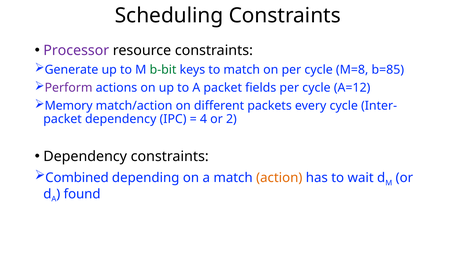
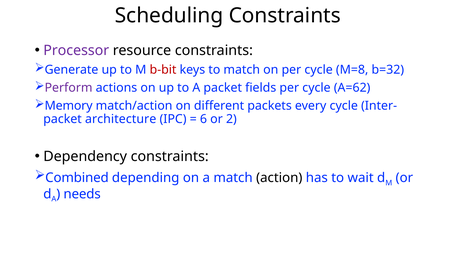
b-bit colour: green -> red (163, 69)
b=85: b=85 -> b=32 (388, 69)
A=12: A=12 -> A=62 (352, 88)
packet dependency: dependency -> architecture (121, 119)
4: 4 -> 6 (203, 119)
action colour: orange -> black (279, 177)
found: found -> needs (82, 194)
